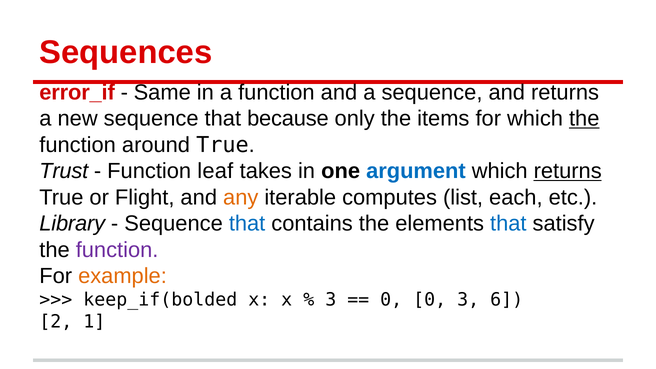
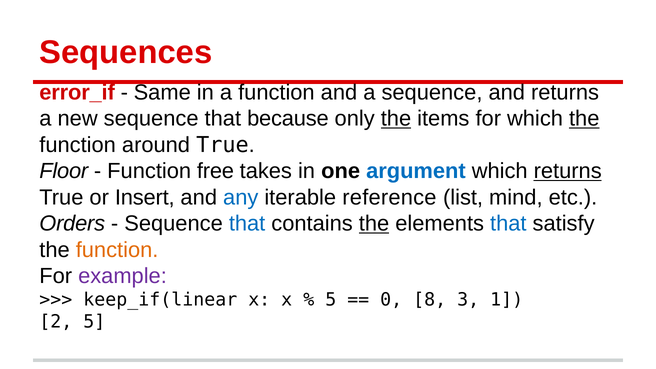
the underline: none -> present (396, 119)
Trust: Trust -> Floor (64, 171)
leaf: leaf -> free (215, 171)
Flight: Flight -> Insert (145, 197)
any colour: orange -> blue (241, 197)
computes: computes -> reference (389, 197)
each: each -> mind (516, 197)
Library: Library -> Orders (72, 224)
the underline: none -> present (374, 224)
function colour: purple -> orange (117, 250)
example colour: orange -> purple (122, 276)
keep_if(bolded: keep_if(bolded -> keep_if(linear (160, 300)
3: 3 -> 5 (331, 300)
0 0: 0 -> 8 (430, 300)
6: 6 -> 1 (507, 300)
2 1: 1 -> 5 (94, 322)
